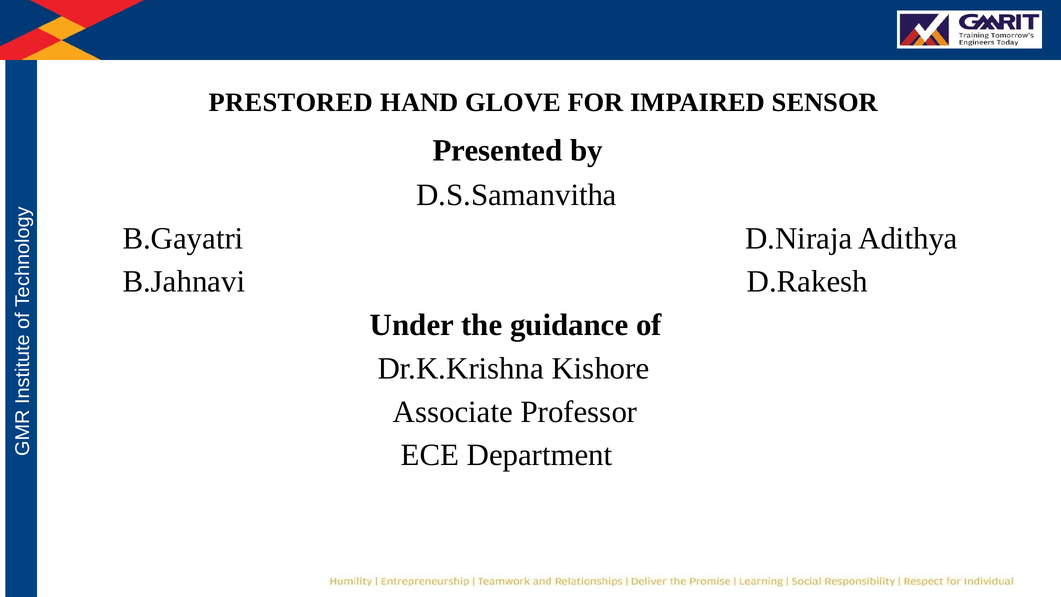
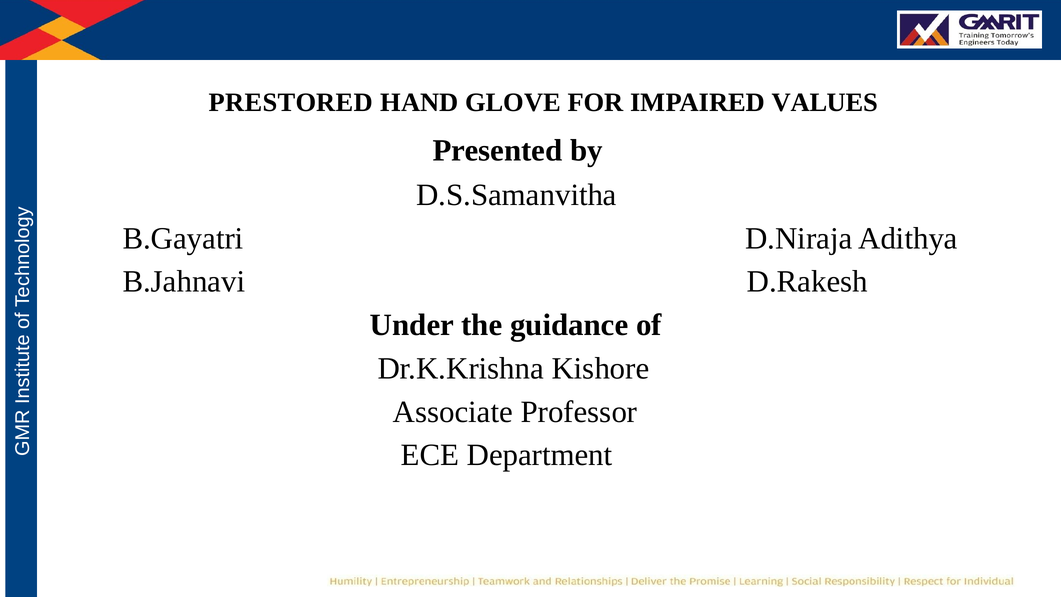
SENSOR: SENSOR -> VALUES (825, 103)
